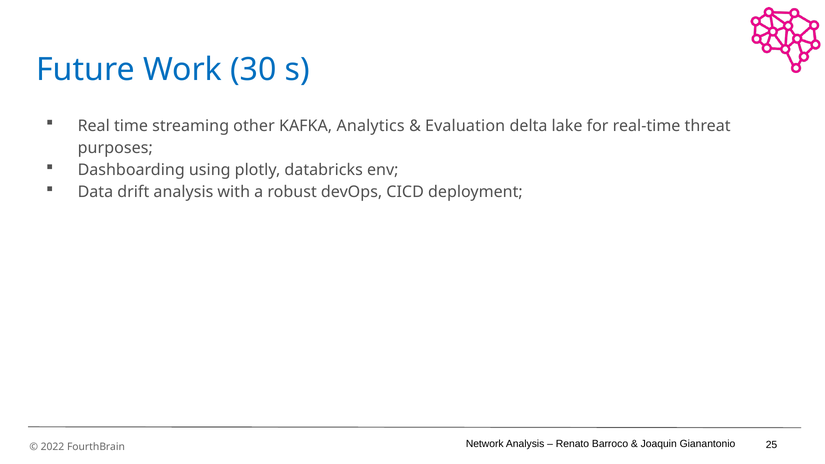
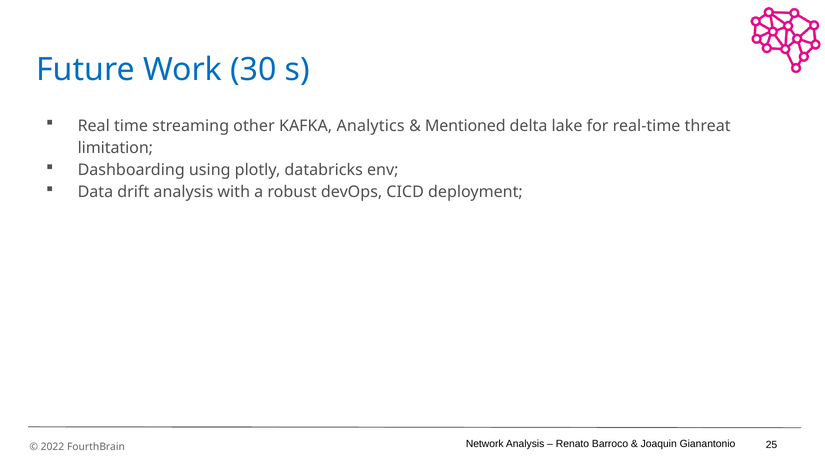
Evaluation: Evaluation -> Mentioned (465, 126)
purposes: purposes -> limitation (115, 148)
